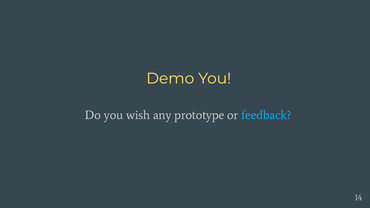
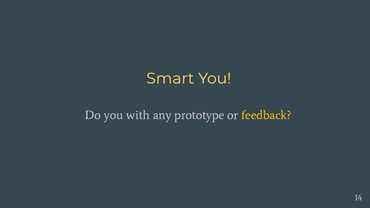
Demo: Demo -> Smart (170, 78)
wish: wish -> with (138, 115)
feedback colour: light blue -> yellow (266, 115)
